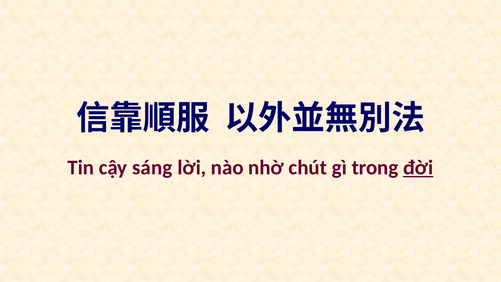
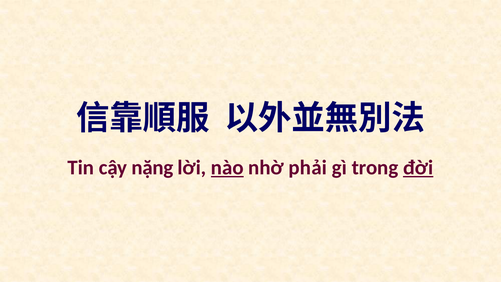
sáng: sáng -> nặng (152, 168)
nào underline: none -> present (227, 168)
chút: chút -> phải (308, 168)
